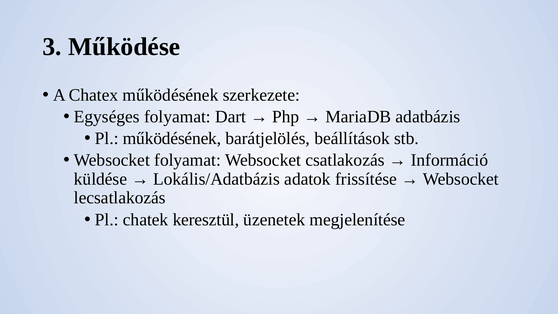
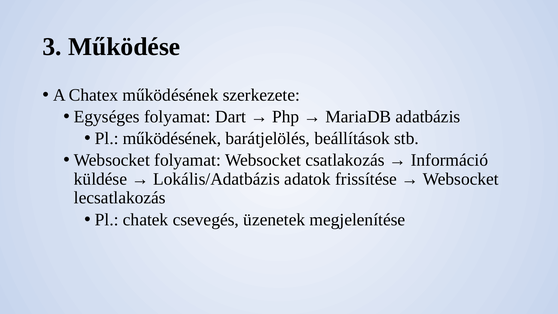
keresztül: keresztül -> csevegés (206, 220)
